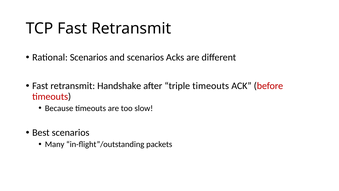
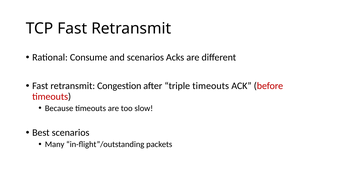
Rational Scenarios: Scenarios -> Consume (89, 57)
Handshake: Handshake -> Congestion (119, 86)
